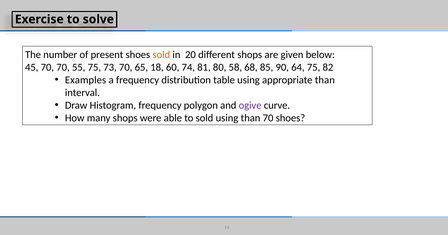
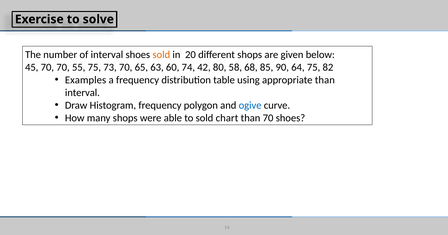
of present: present -> interval (107, 55)
18: 18 -> 63 (157, 67)
81: 81 -> 42 (204, 67)
ogive colour: purple -> blue (250, 105)
sold using: using -> chart (227, 118)
